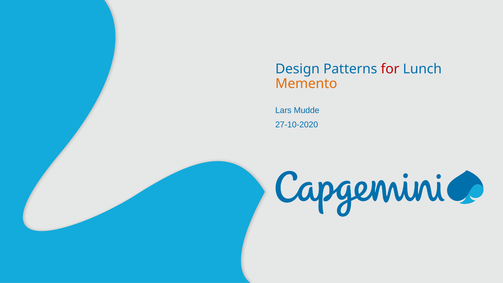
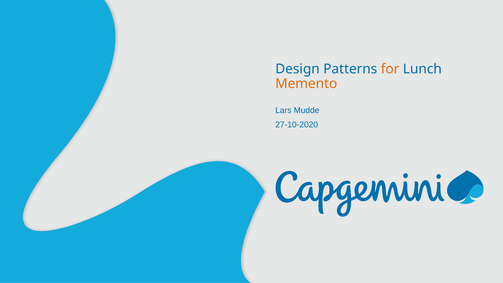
for colour: red -> orange (390, 69)
